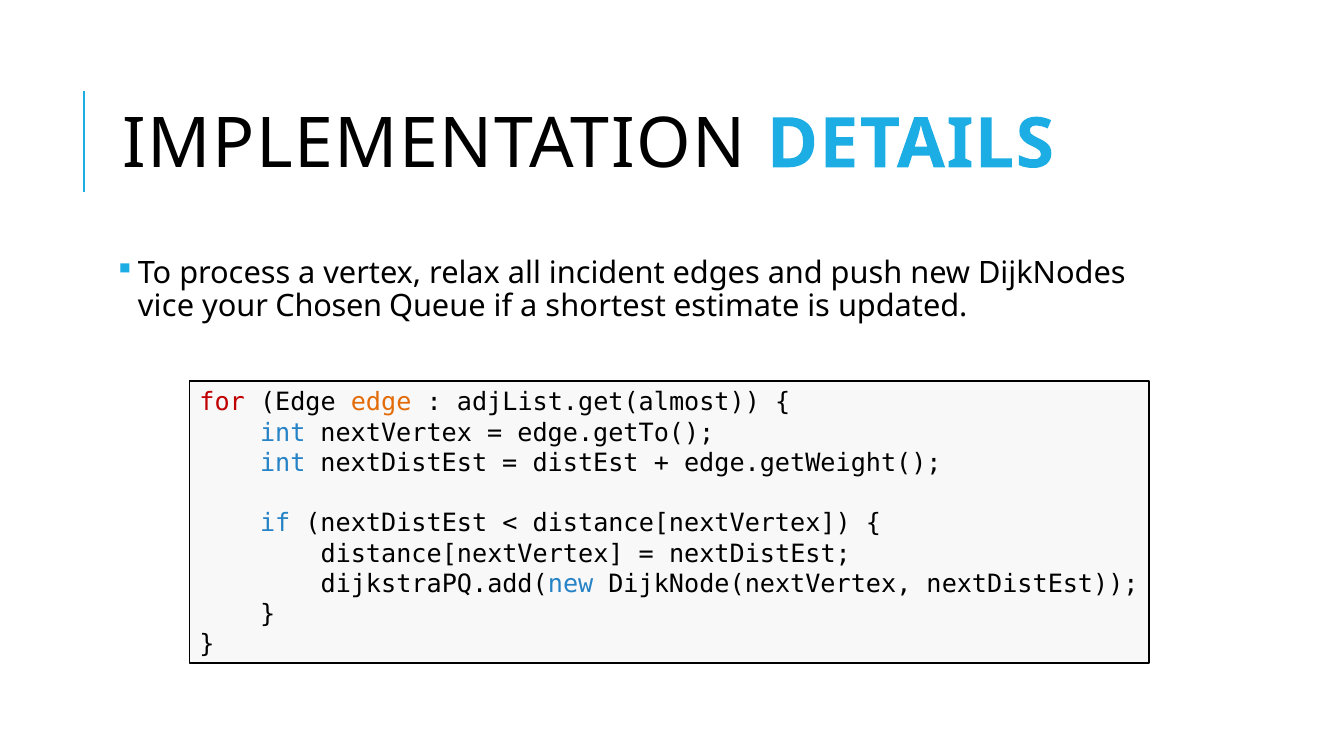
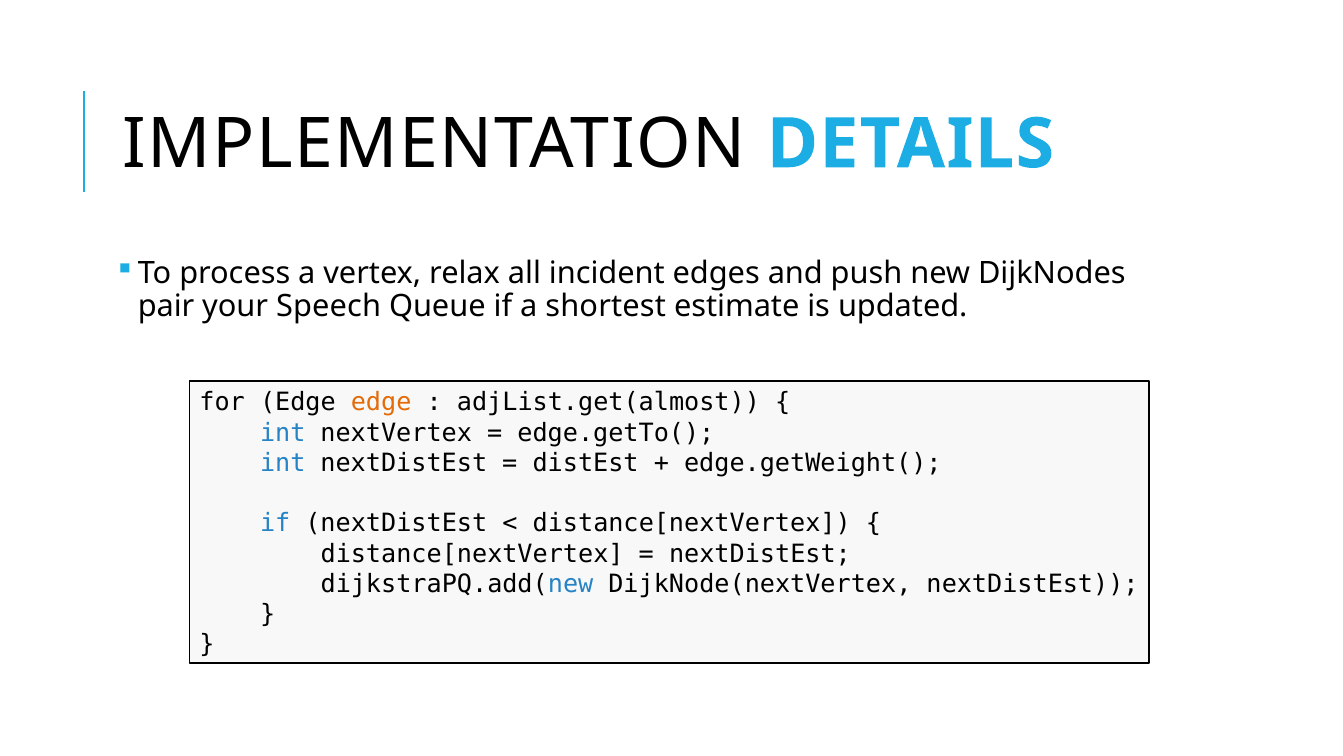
vice: vice -> pair (166, 306)
Chosen: Chosen -> Speech (329, 306)
for colour: red -> black (222, 402)
